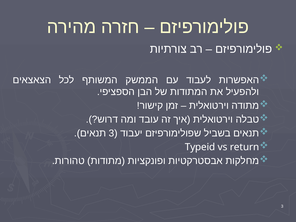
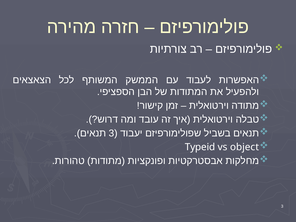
return: return -> object (245, 147)
